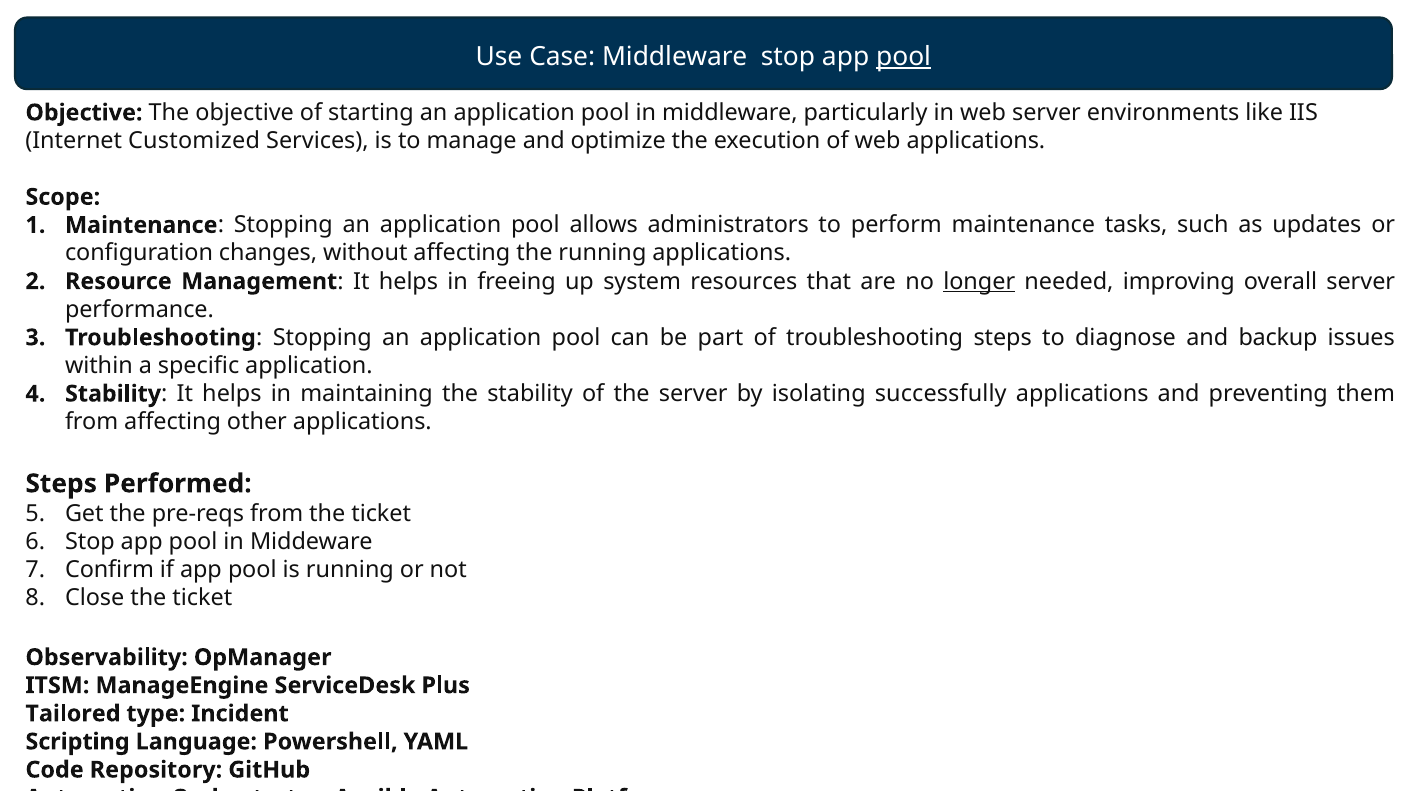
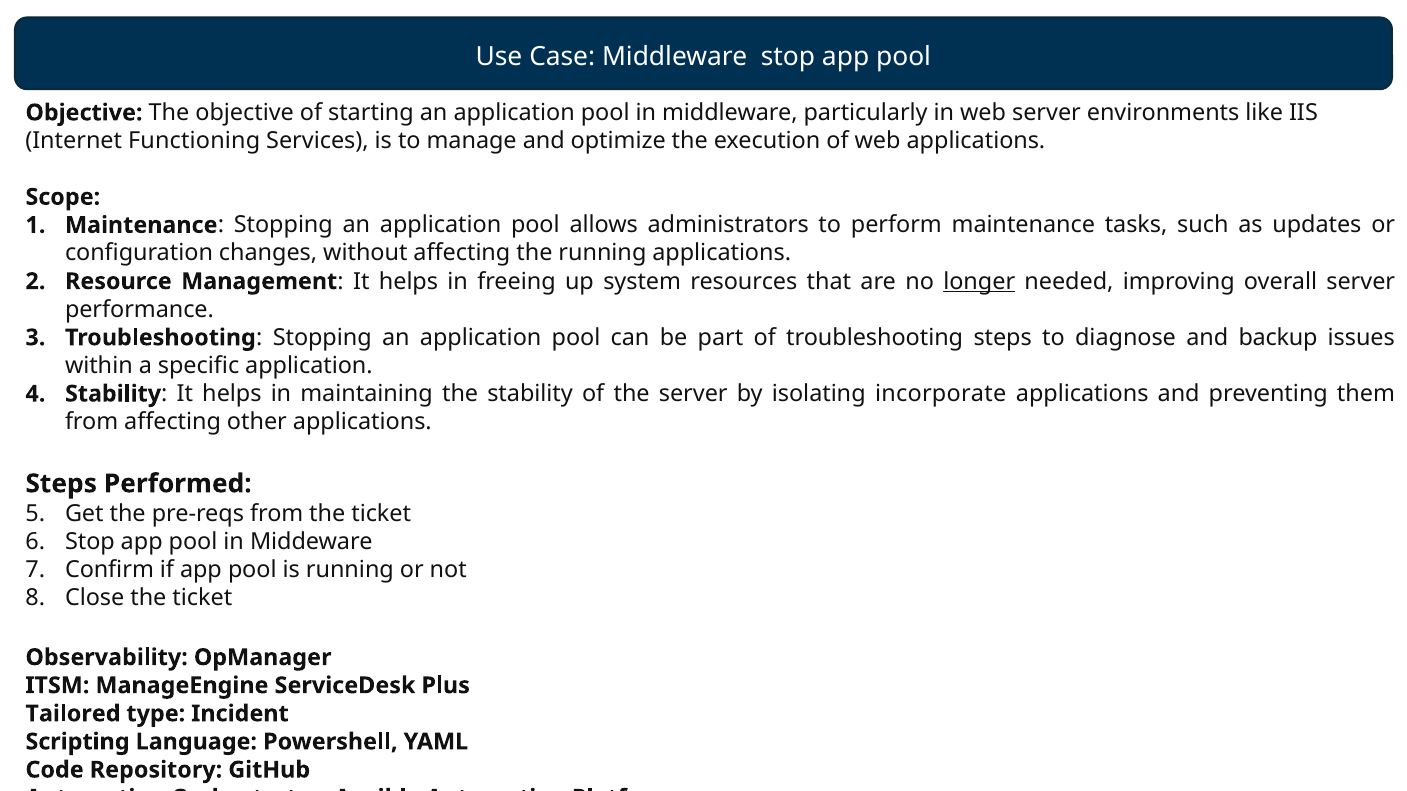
pool underline: present -> none (904, 57)
Customized: Customized -> Functioning (194, 141)
successfully: successfully -> incorporate (941, 394)
